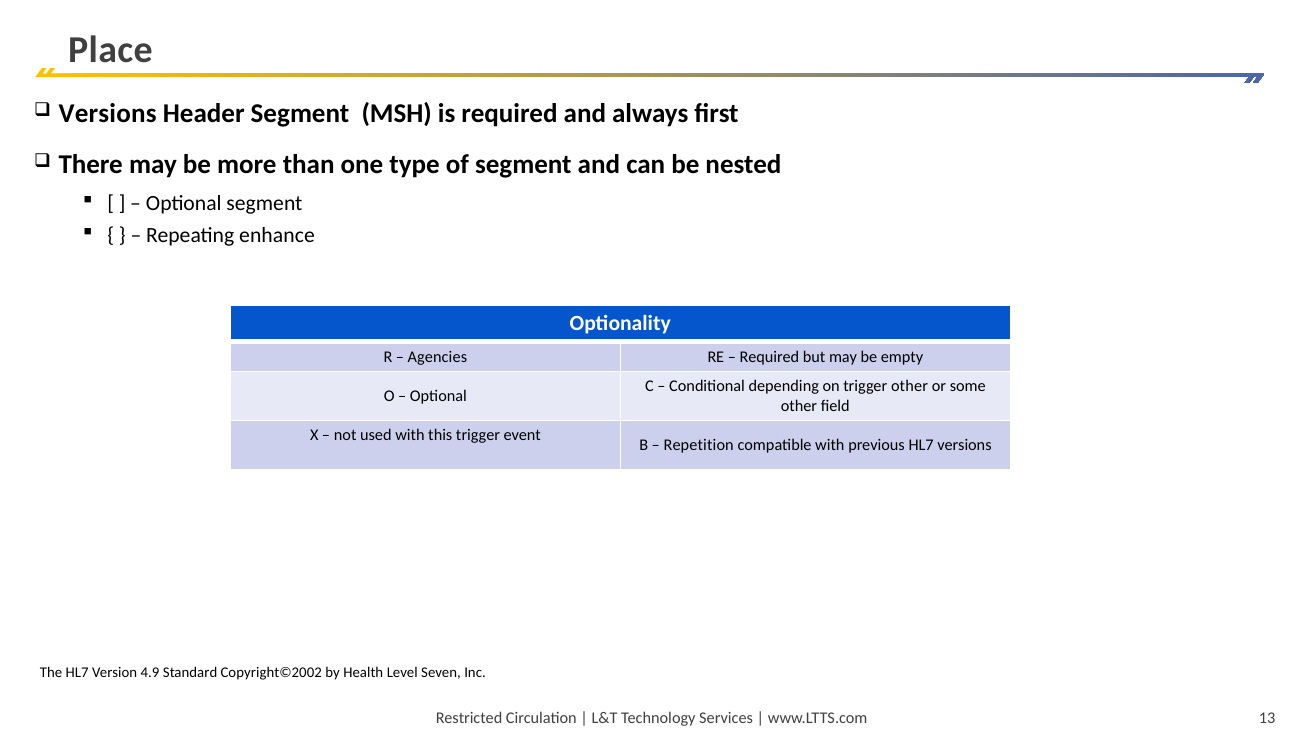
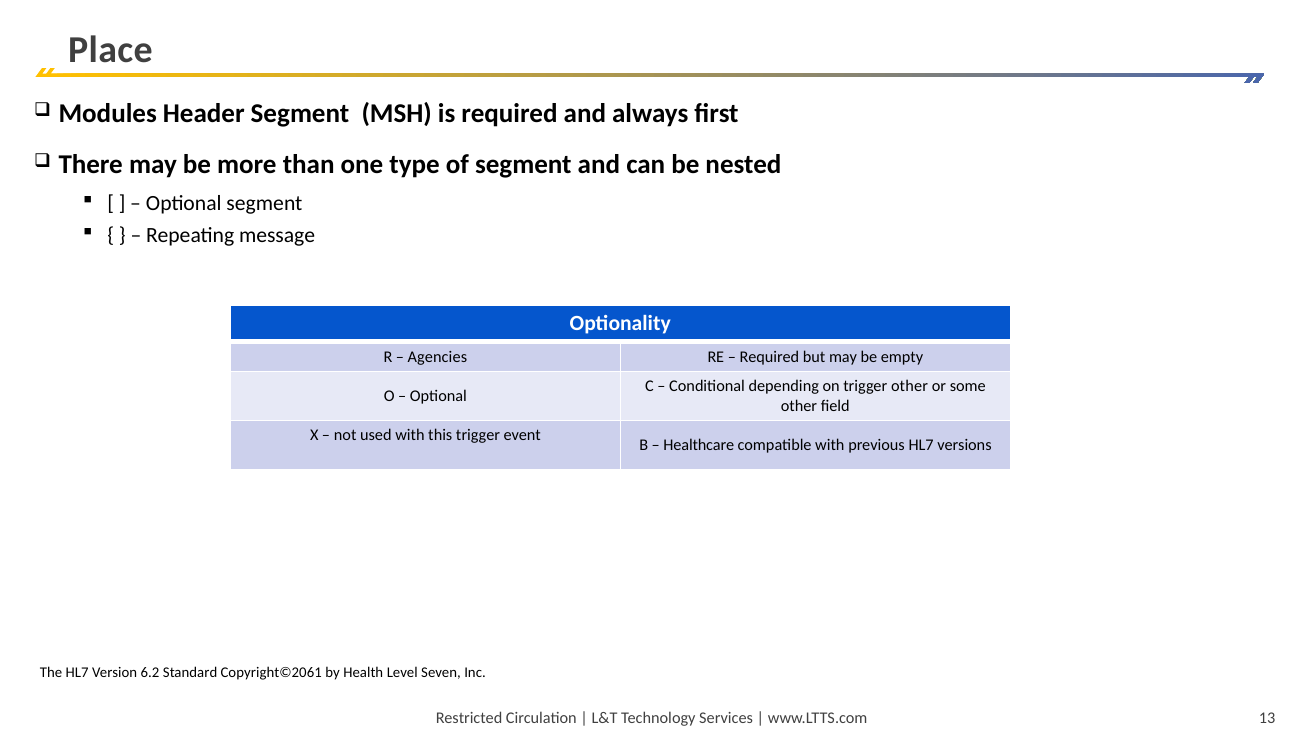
Versions: Versions -> Modules (108, 114)
enhance: enhance -> message (277, 235)
Repetition: Repetition -> Healthcare (699, 445)
4.9: 4.9 -> 6.2 (150, 672)
Copyright©2002: Copyright©2002 -> Copyright©2061 (271, 672)
